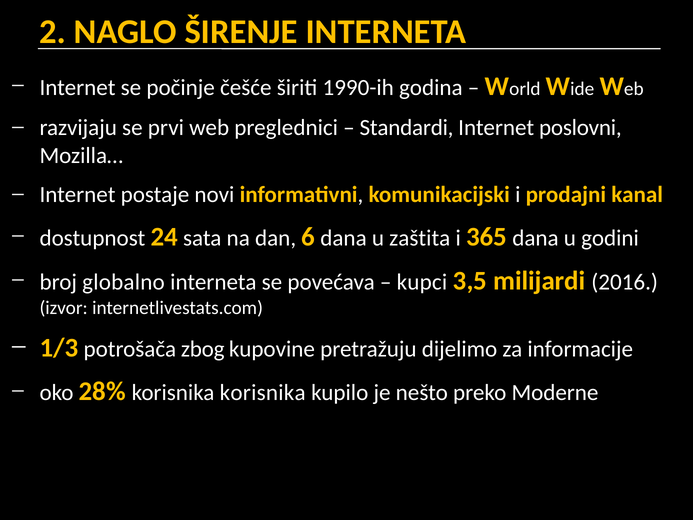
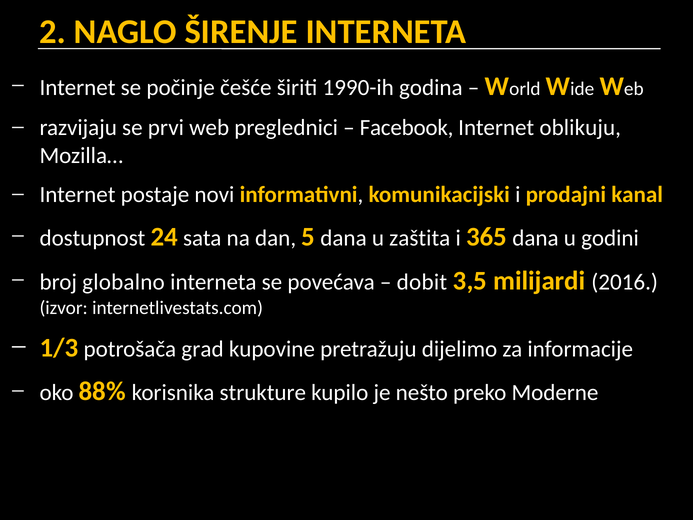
Standardi: Standardi -> Facebook (407, 128)
poslovni: poslovni -> oblikuju (580, 128)
6: 6 -> 5 (308, 237)
kupci: kupci -> dobit (422, 282)
zbog: zbog -> grad (203, 349)
28%: 28% -> 88% (102, 391)
korisnika korisnika: korisnika -> strukture (263, 393)
